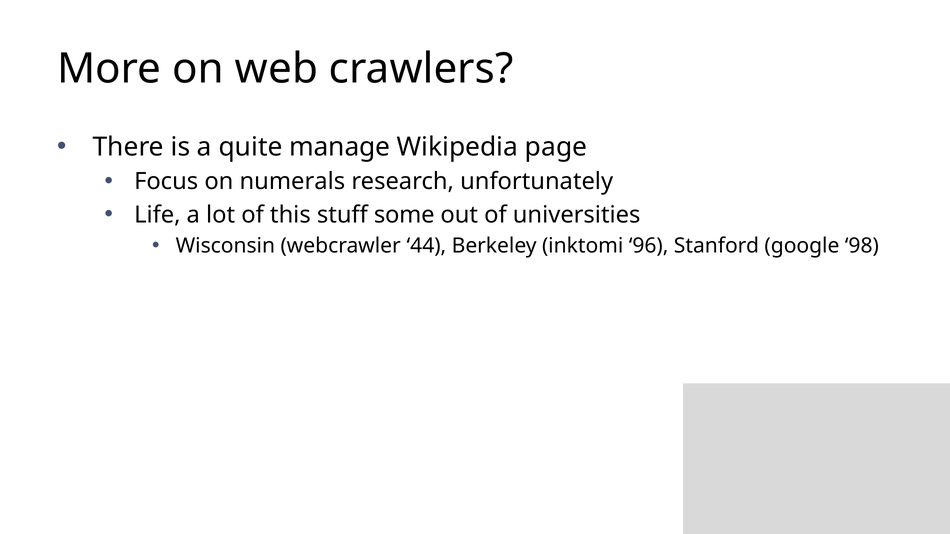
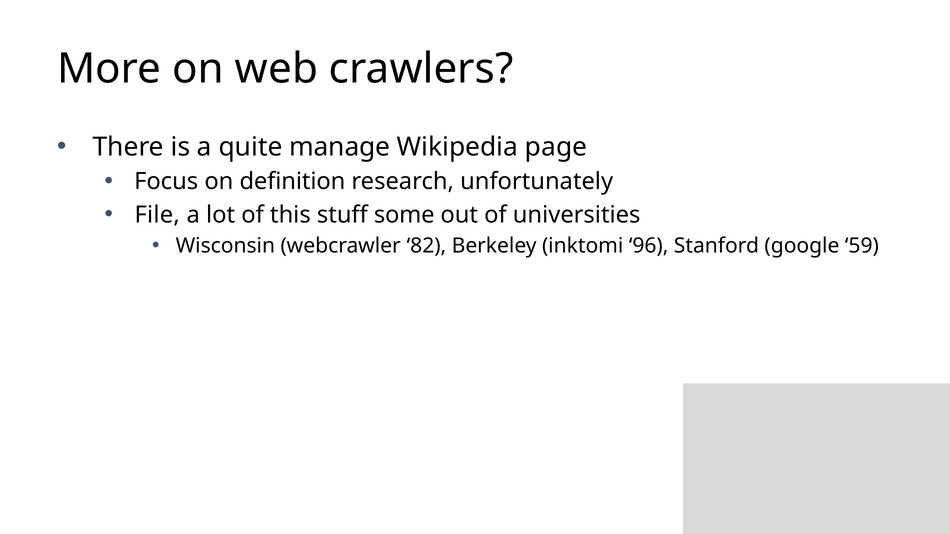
numerals: numerals -> definition (292, 182)
Life: Life -> File (157, 215)
44: 44 -> 82 (426, 246)
98: 98 -> 59 (862, 246)
